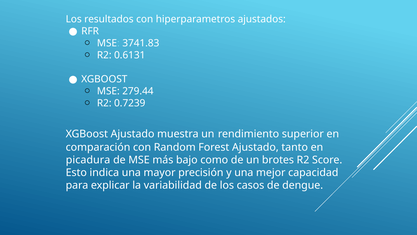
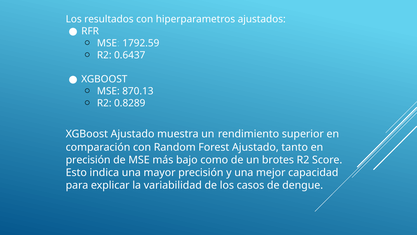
3741.83: 3741.83 -> 1792.59 (141, 43)
0.6131: 0.6131 -> 0.6437 (130, 55)
279.44: 279.44 -> 870.13 (138, 91)
0.7239: 0.7239 -> 0.8289 (130, 103)
picadura: picadura -> precisión (88, 160)
